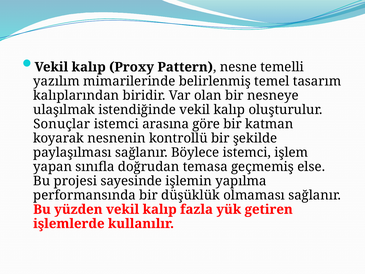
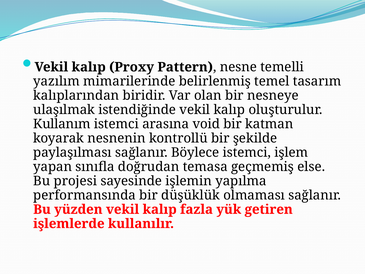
Sonuçlar: Sonuçlar -> Kullanım (62, 124)
göre: göre -> void (206, 124)
